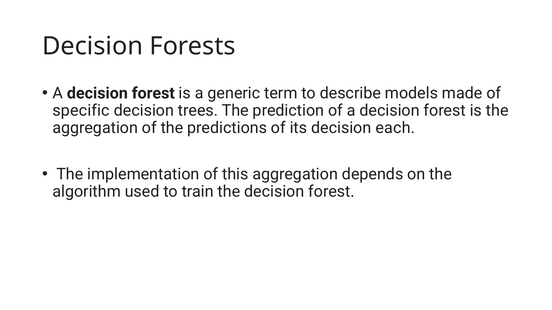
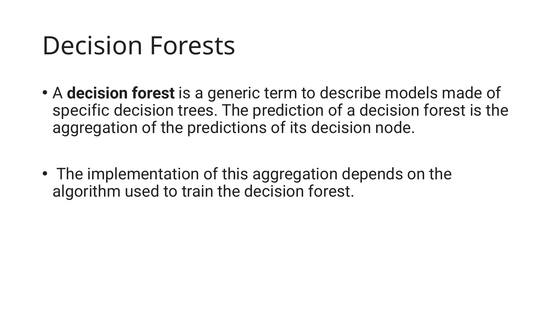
each: each -> node (395, 128)
